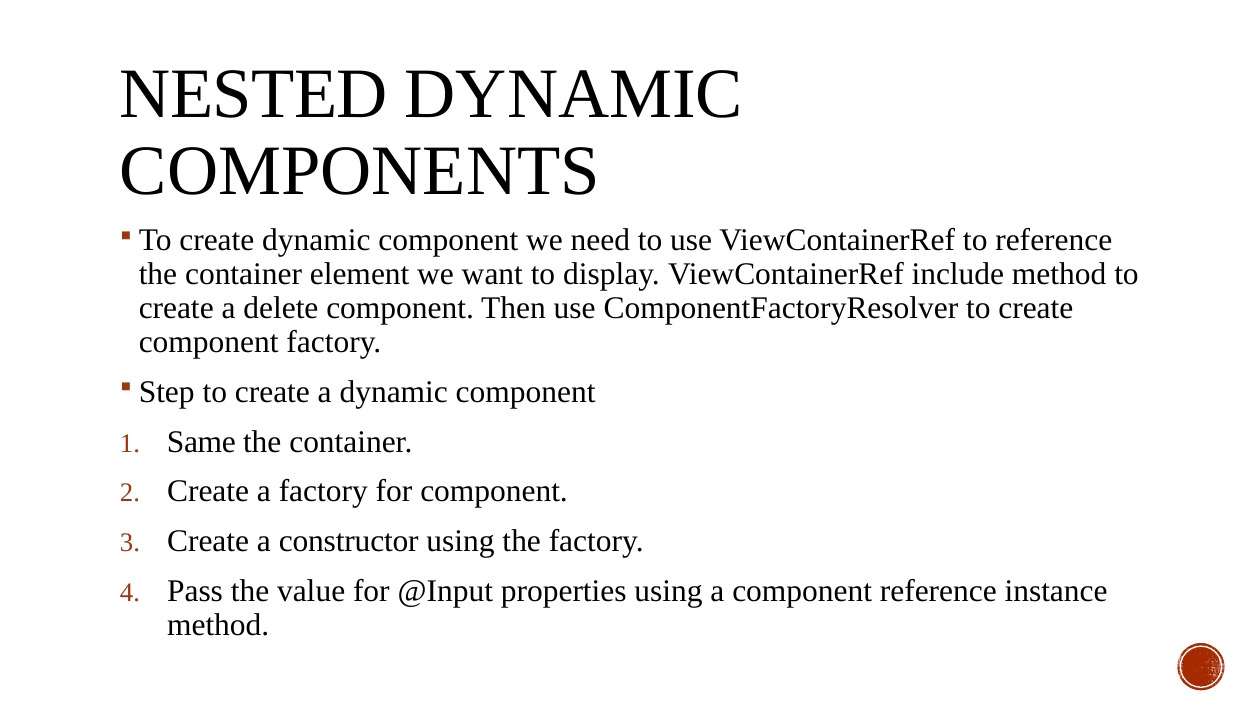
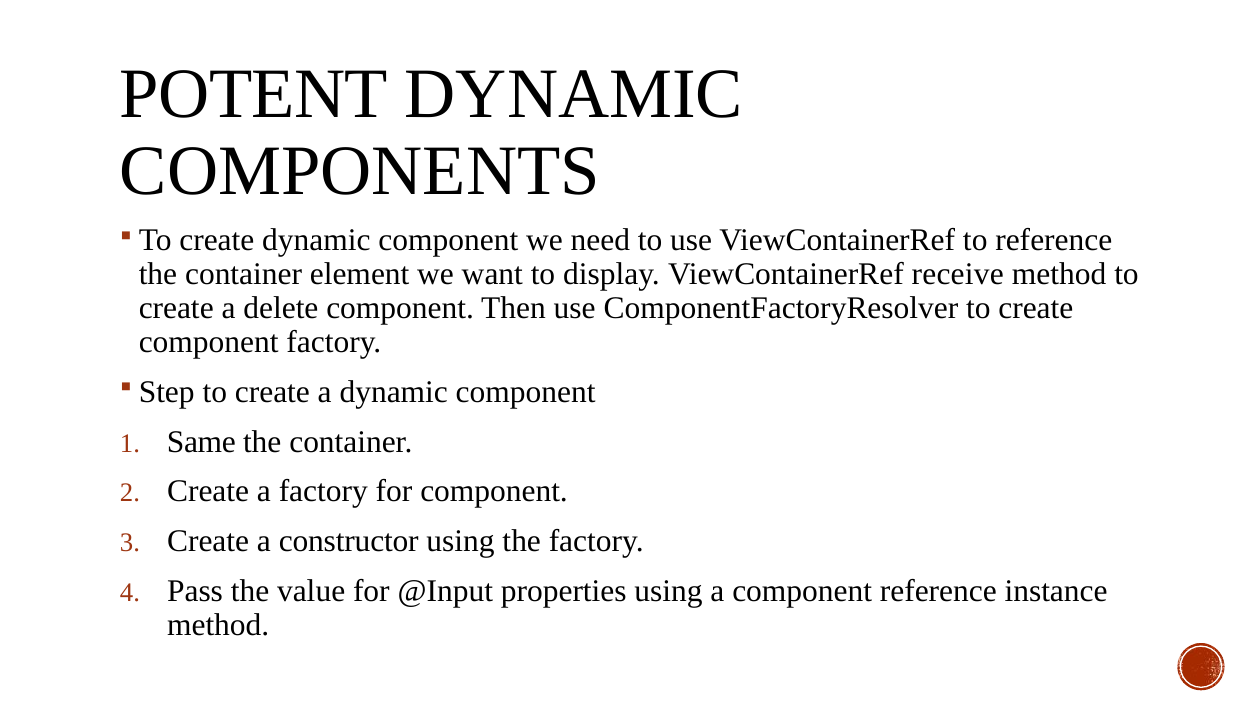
NESTED: NESTED -> POTENT (254, 94)
include: include -> receive (958, 275)
